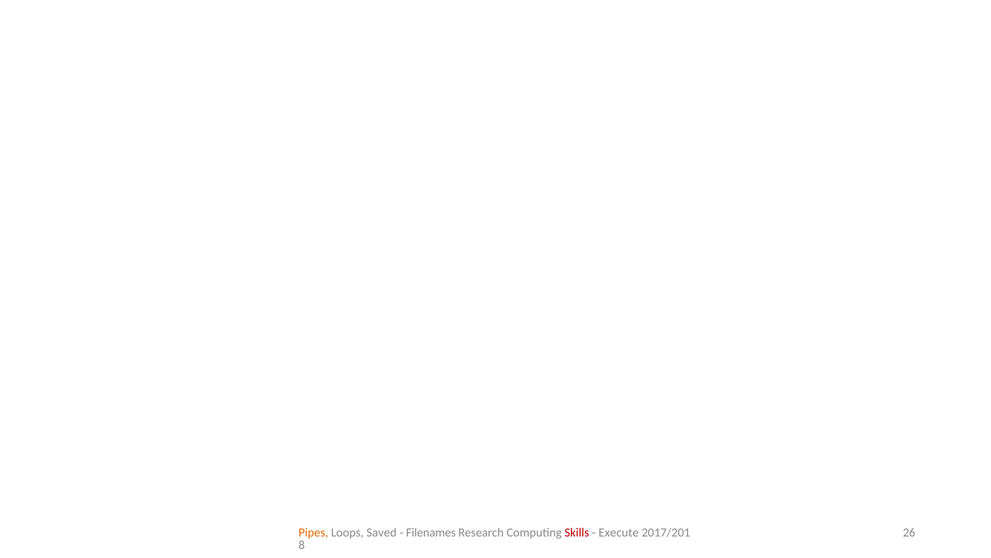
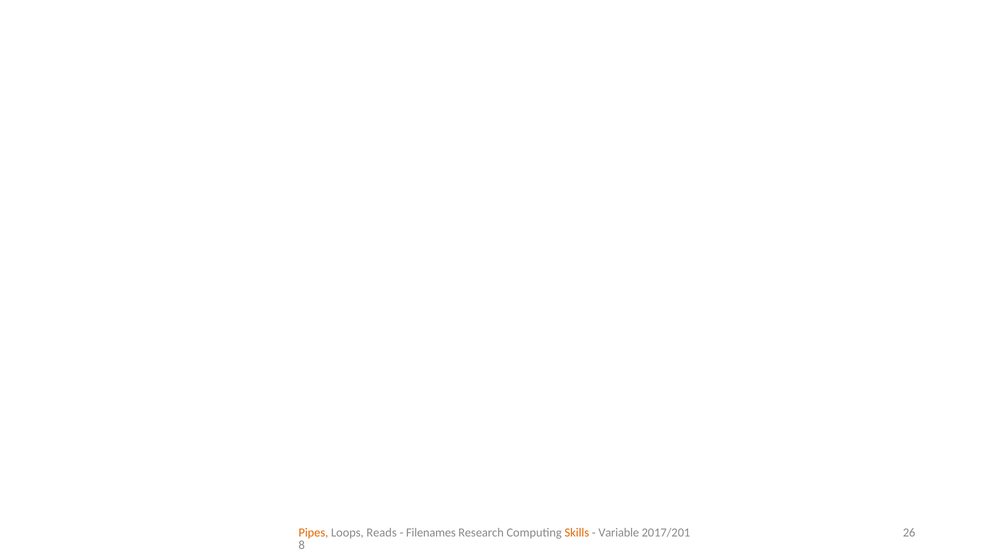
Saved: Saved -> Reads (382, 532)
Skills colour: red -> orange (577, 532)
Execute: Execute -> Variable (619, 532)
